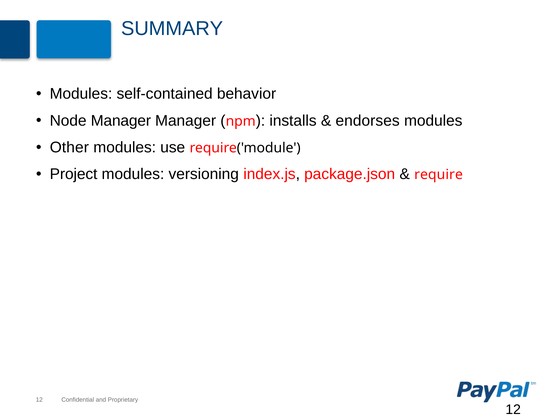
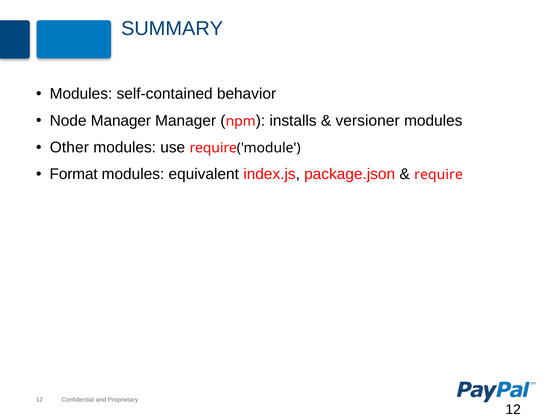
endorses: endorses -> versioner (368, 121)
Project: Project -> Format (74, 174)
versioning: versioning -> equivalent (204, 174)
